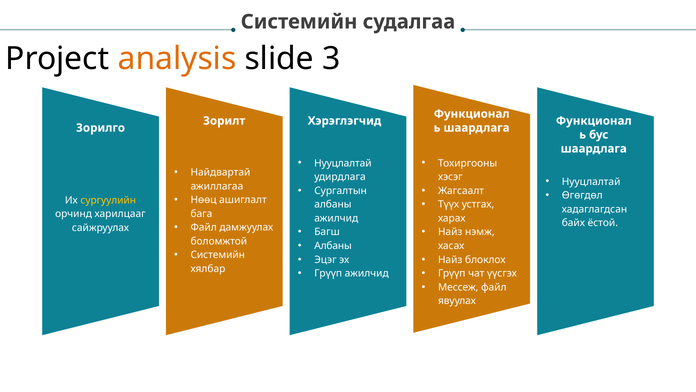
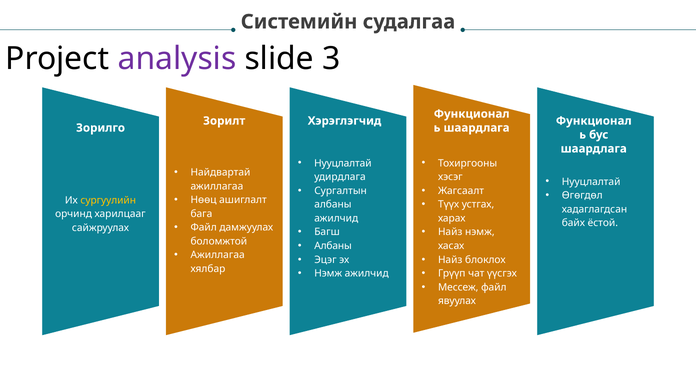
analysis colour: orange -> purple (177, 58)
Системийн: Системийн -> Ажиллагаа (218, 255)
Грүүп: Грүүп -> Нэмж (328, 273)
